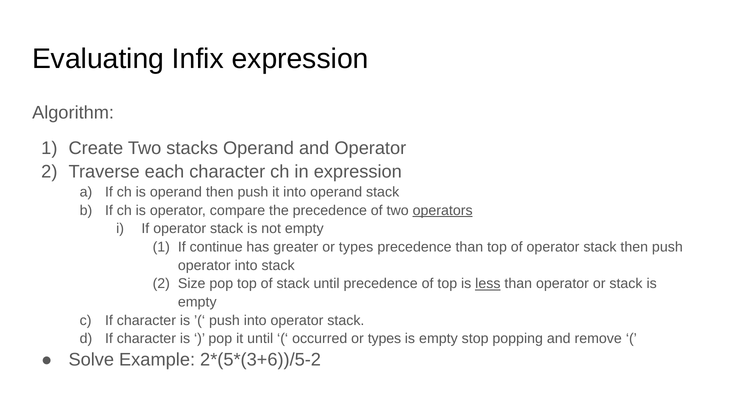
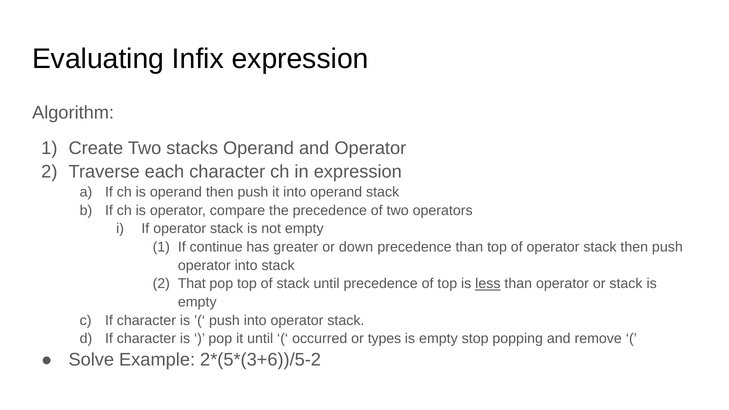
operators underline: present -> none (443, 211)
greater or types: types -> down (356, 247)
Size: Size -> That (192, 284)
